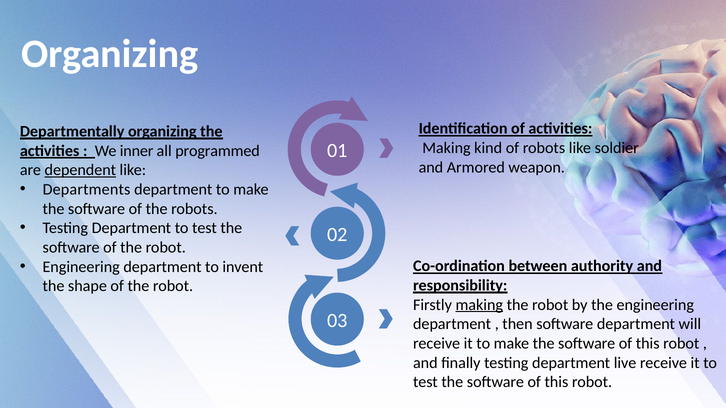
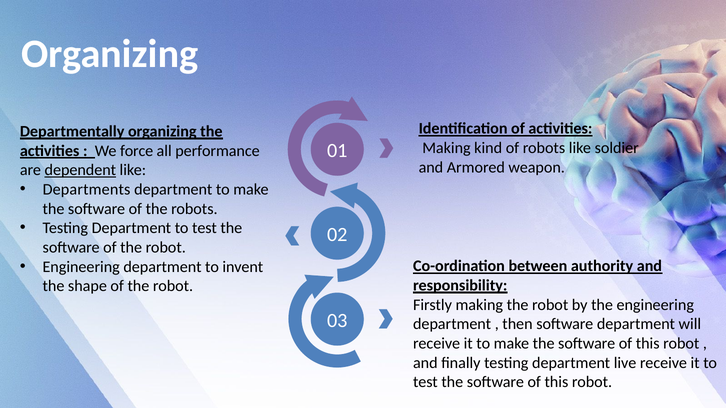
inner: inner -> force (137, 151)
programmed: programmed -> performance (217, 151)
making underline: present -> none (479, 305)
